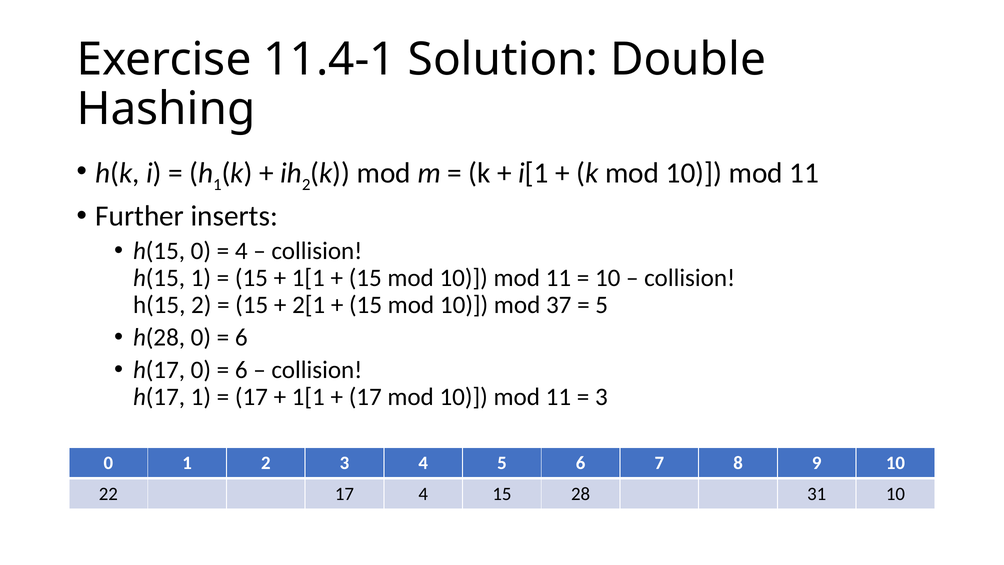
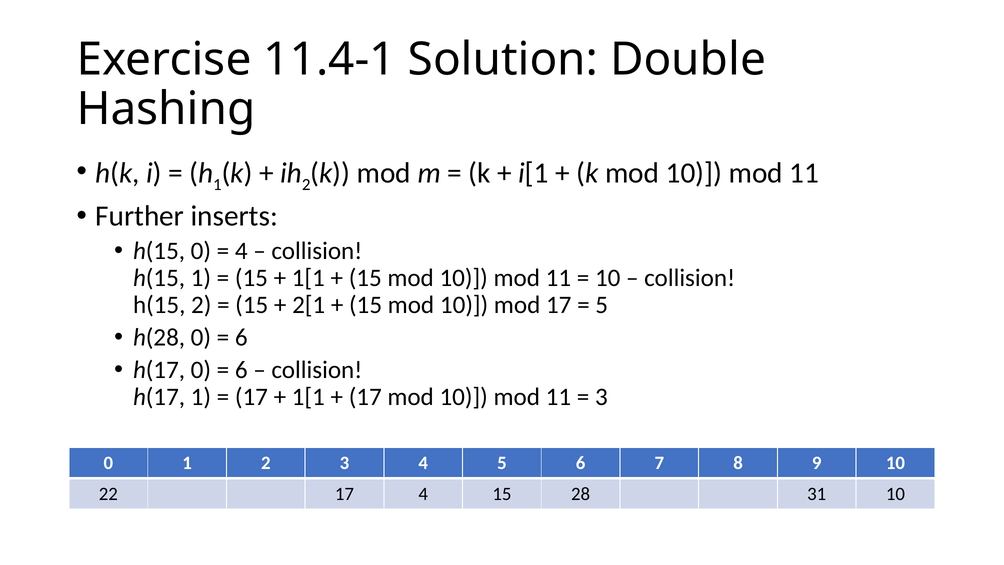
mod 37: 37 -> 17 (559, 305)
